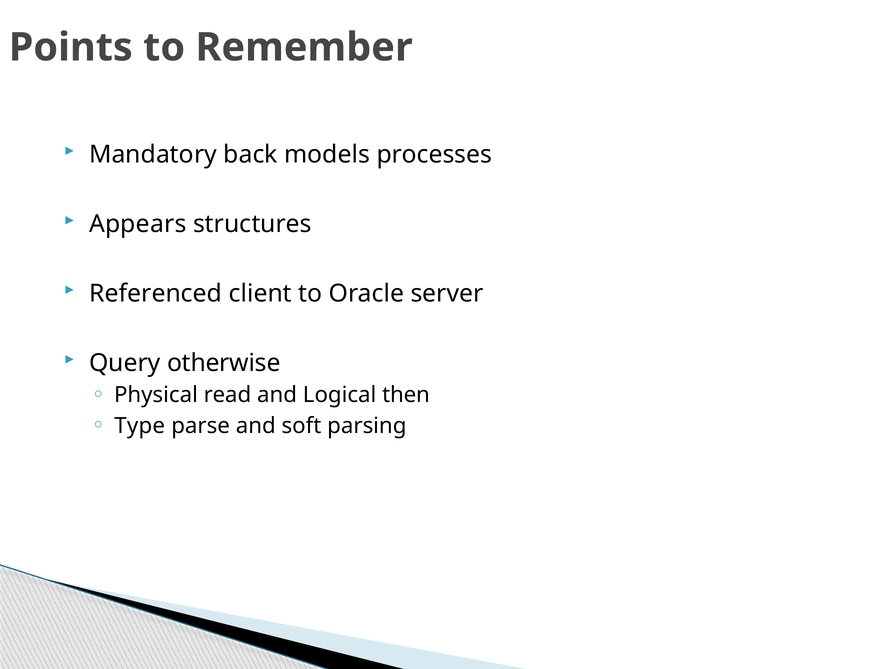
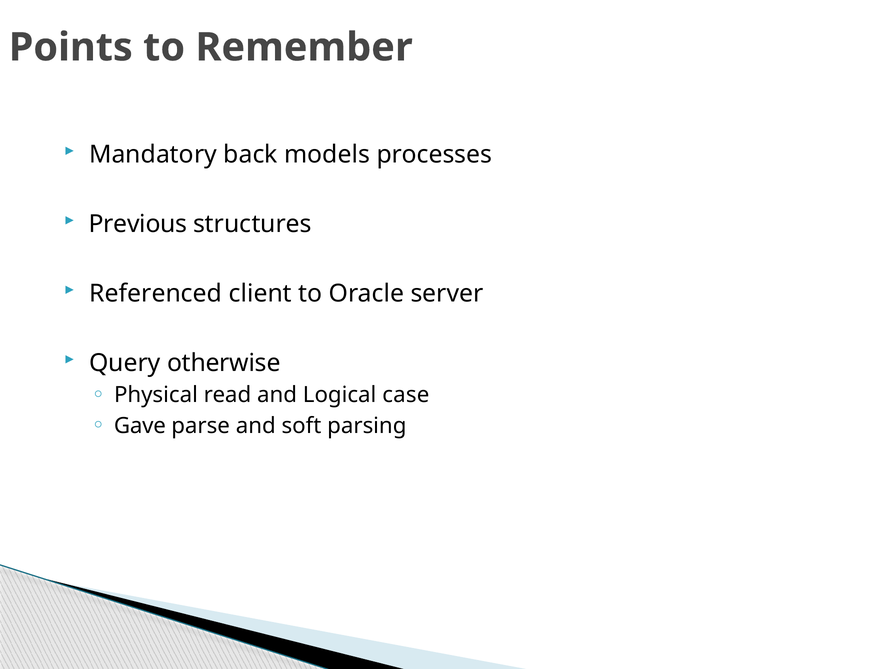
Appears: Appears -> Previous (138, 224)
then: then -> case (406, 395)
Type: Type -> Gave (140, 426)
